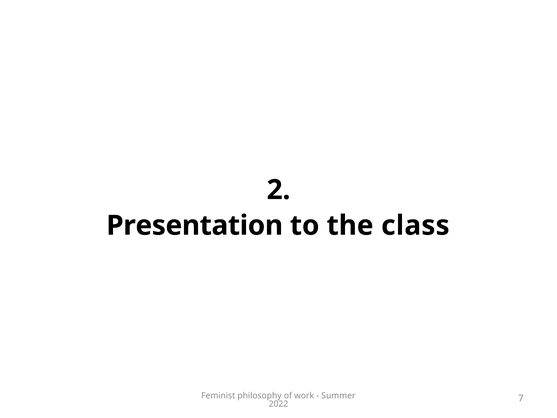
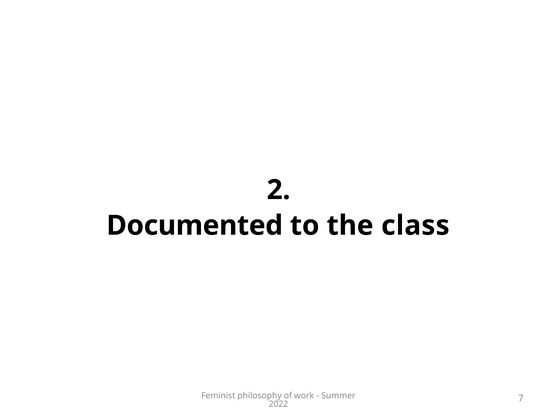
Presentation: Presentation -> Documented (195, 225)
